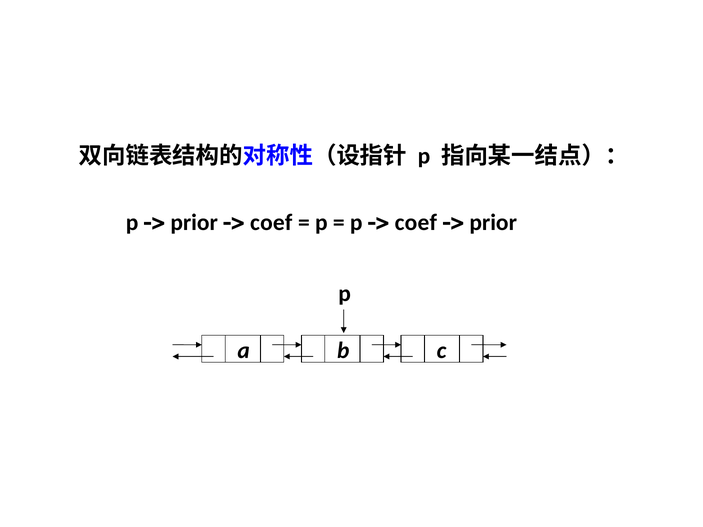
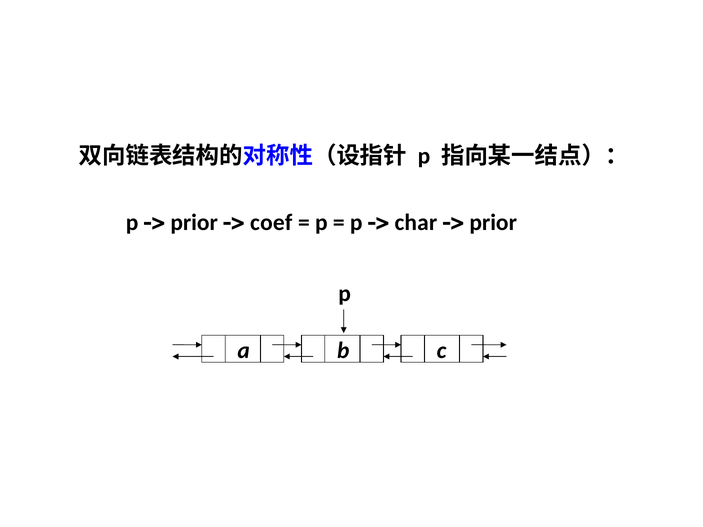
coef: coef -> char (416, 223)
